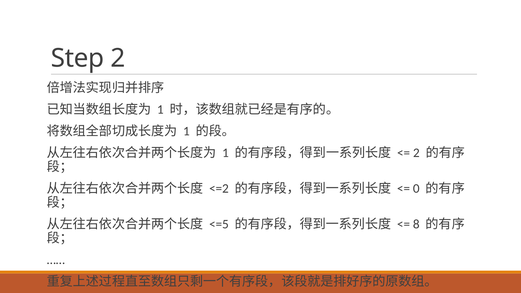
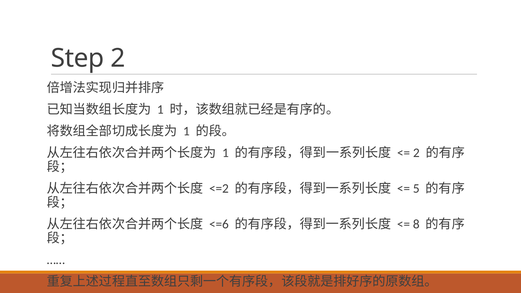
0: 0 -> 5 (416, 188)
<=5: <=5 -> <=6 (219, 224)
